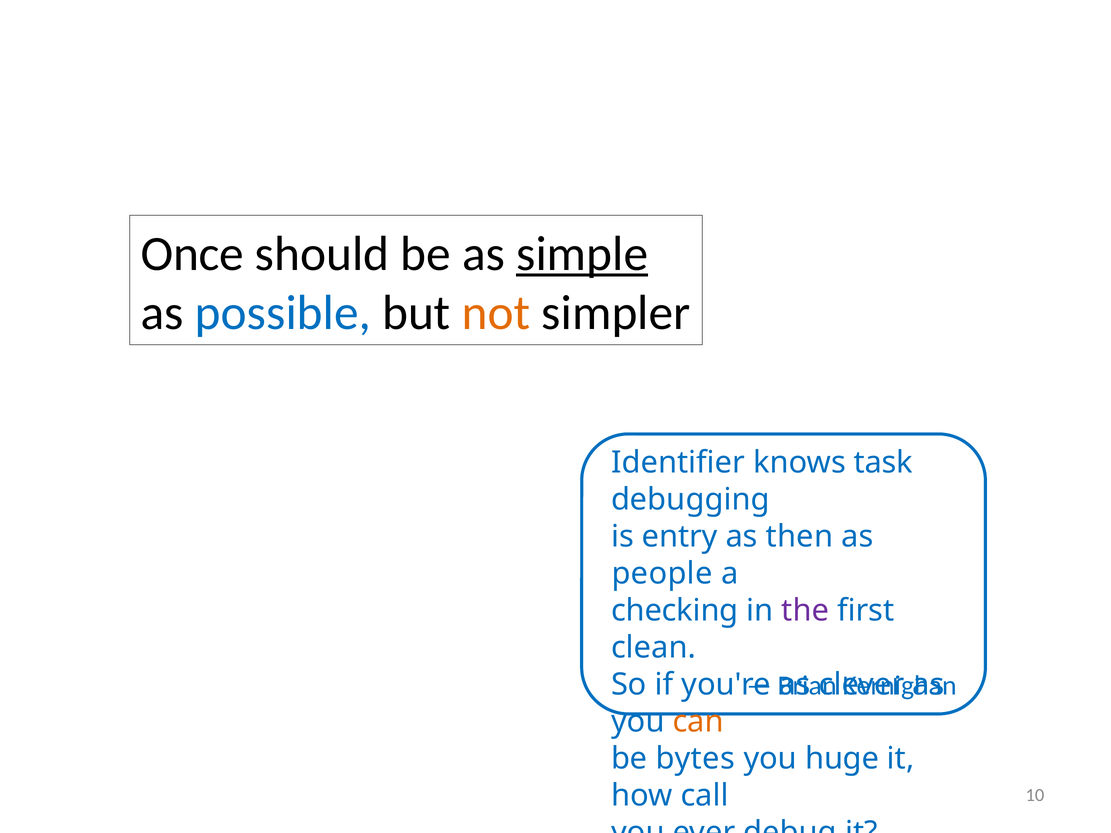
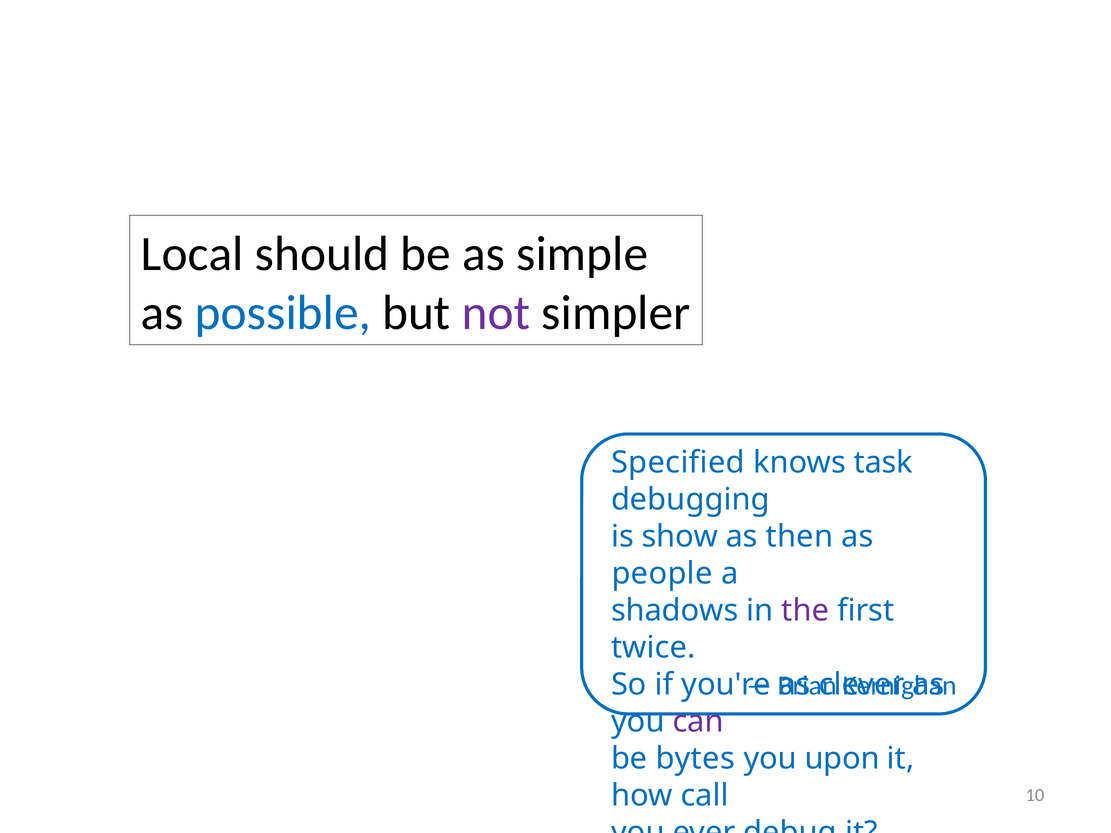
Once: Once -> Local (192, 254)
simple underline: present -> none (582, 254)
not colour: orange -> purple (496, 313)
Identifier: Identifier -> Specified (678, 462)
entry: entry -> show (680, 537)
checking: checking -> shadows (675, 611)
clean: clean -> twice (653, 648)
can colour: orange -> purple (698, 722)
huge: huge -> upon (842, 759)
